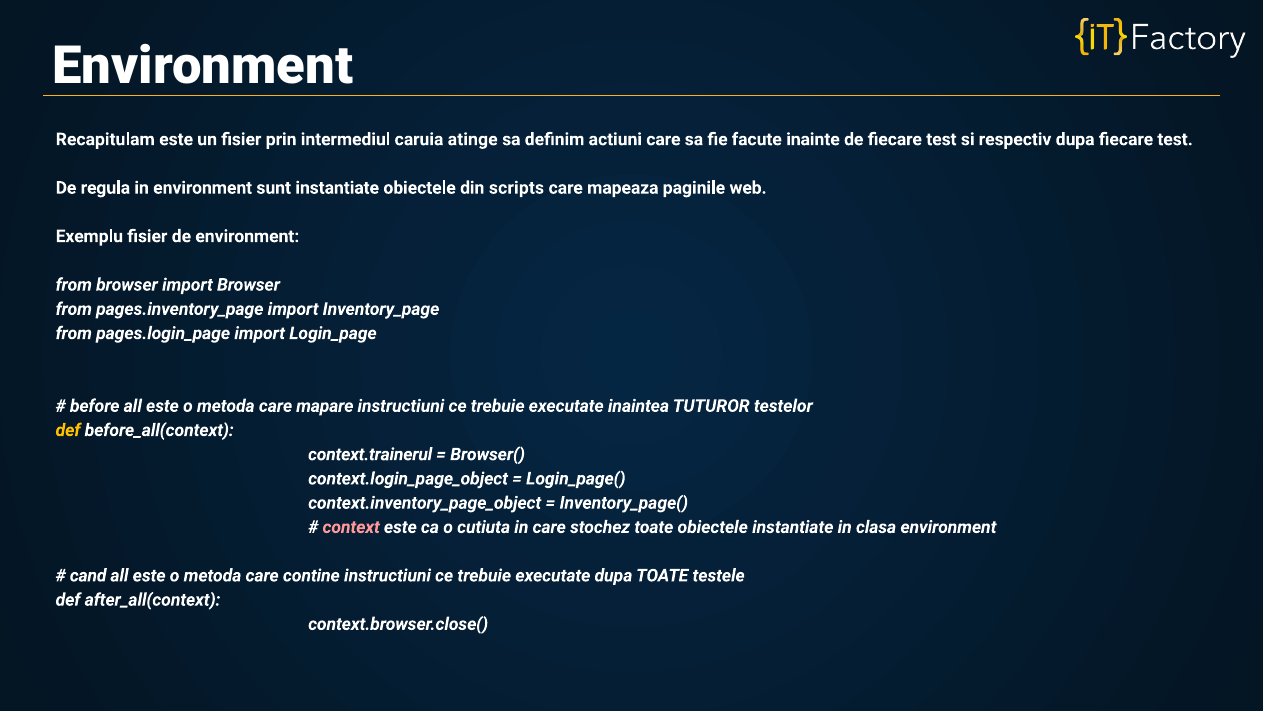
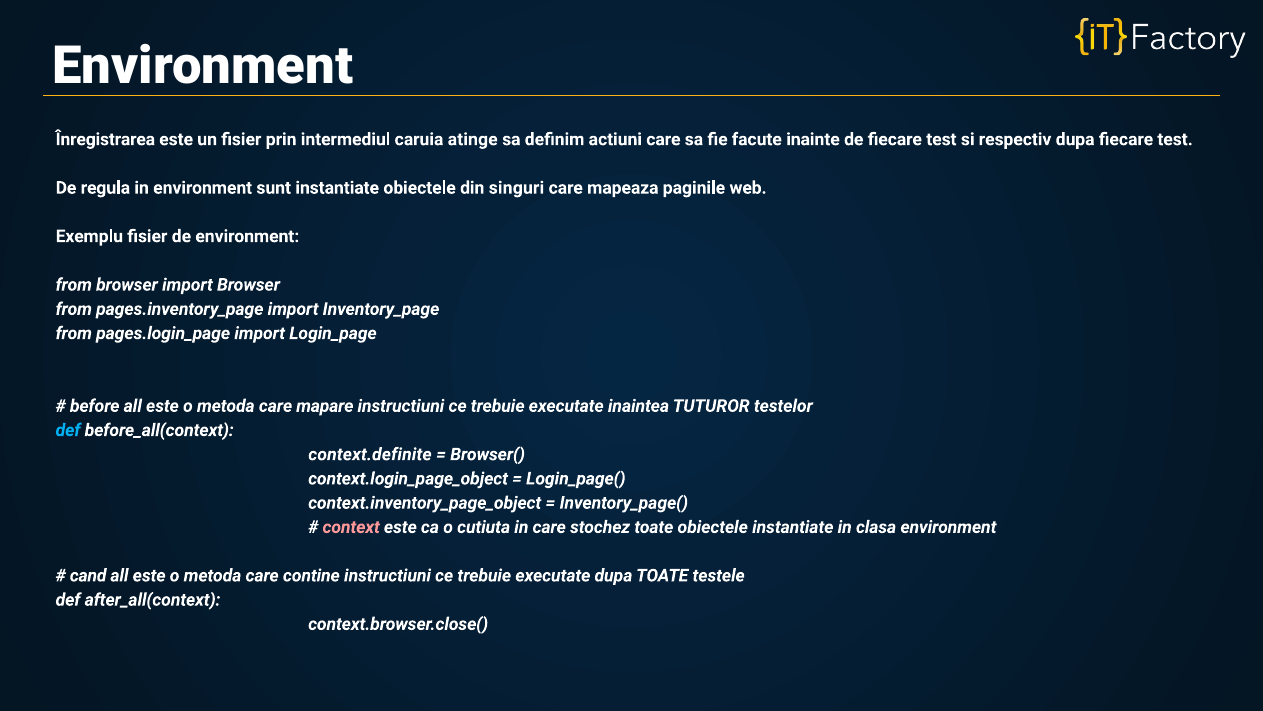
Recapitulam: Recapitulam -> Înregistrarea (105, 139)
scripts: scripts -> singuri (516, 188)
def colour: yellow -> light blue (68, 430)
context.trainerul: context.trainerul -> context.definite (370, 454)
